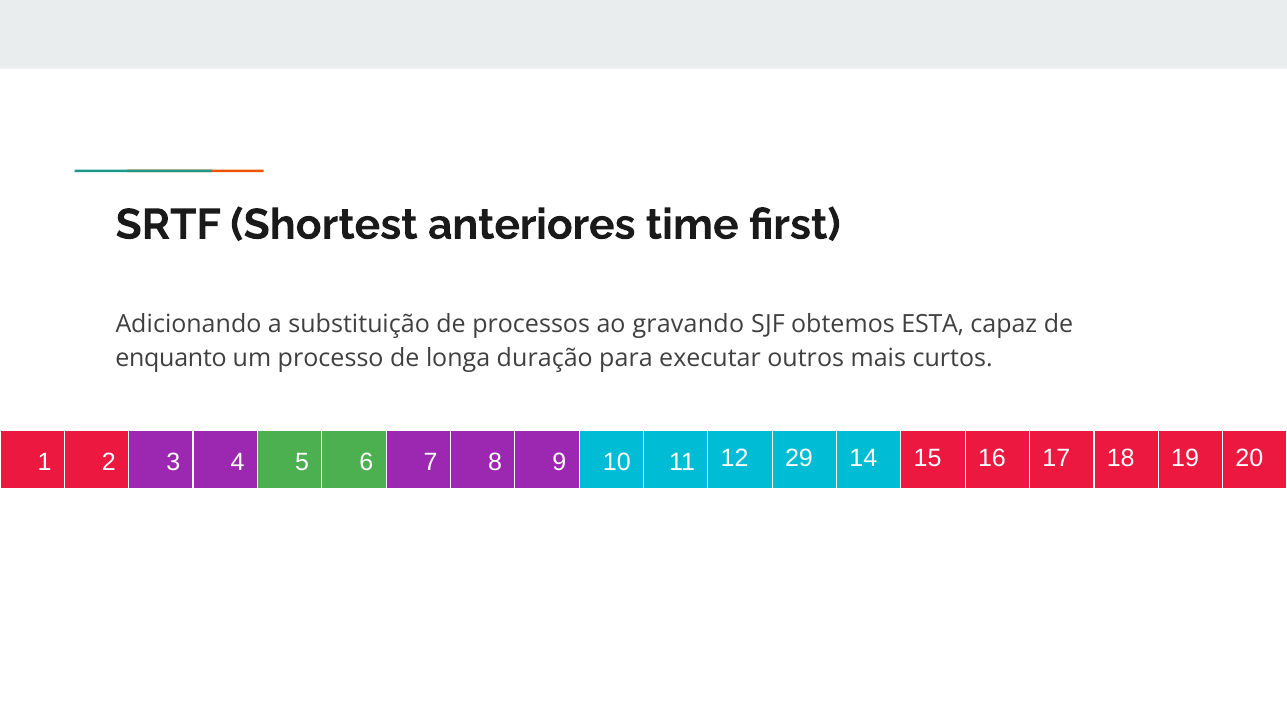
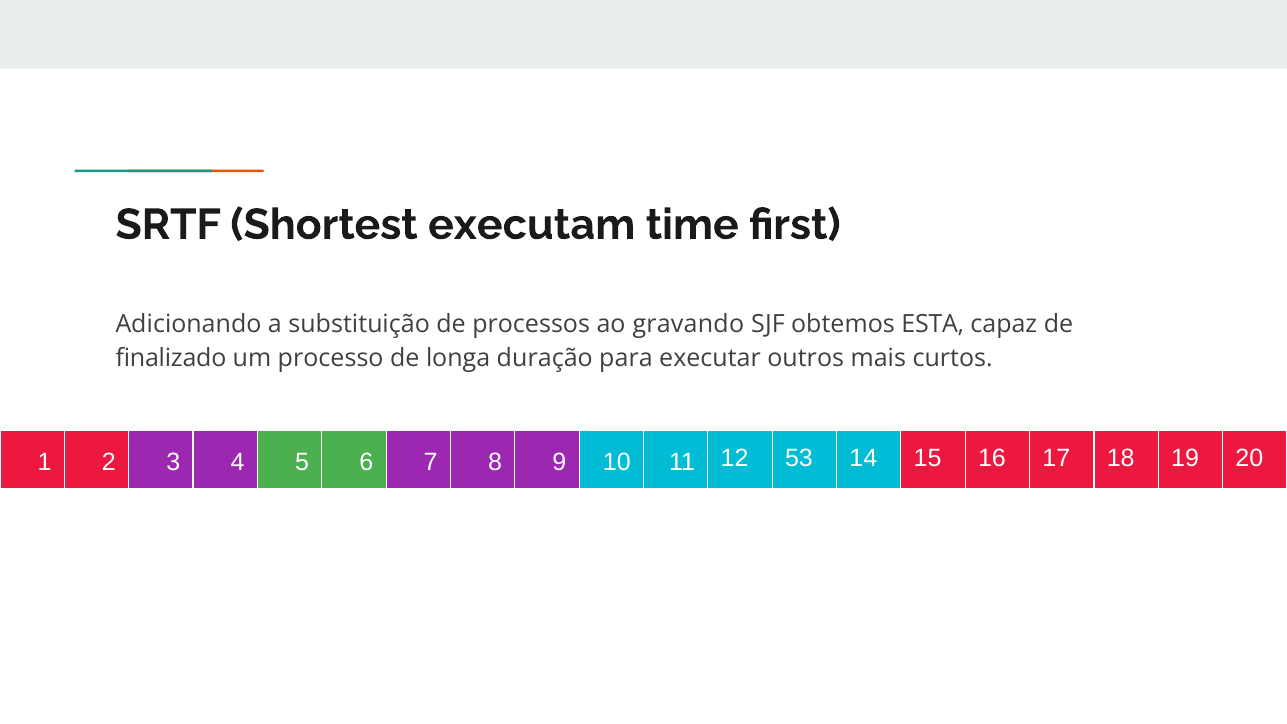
anteriores: anteriores -> executam (532, 225)
enquanto: enquanto -> finalizado (171, 358)
29: 29 -> 53 (799, 458)
